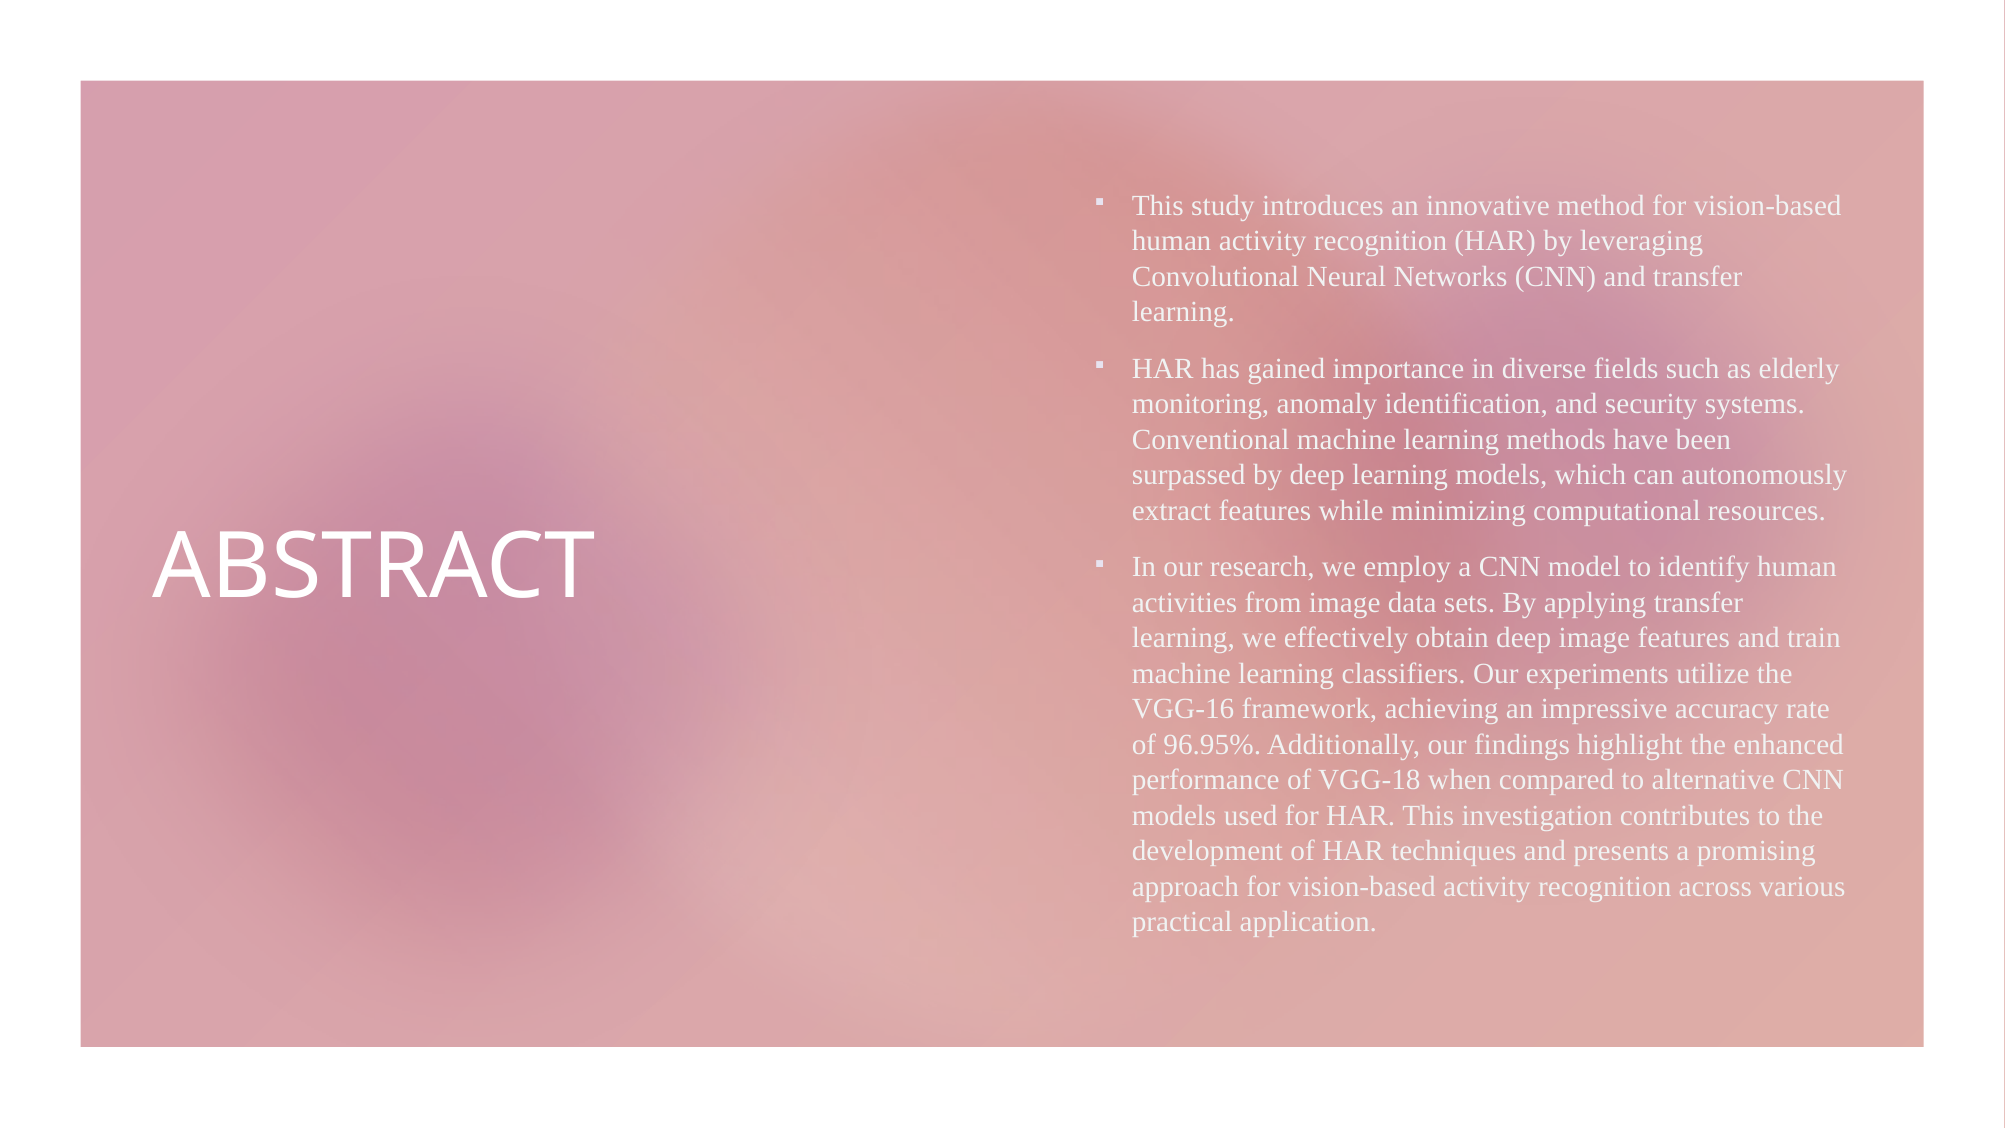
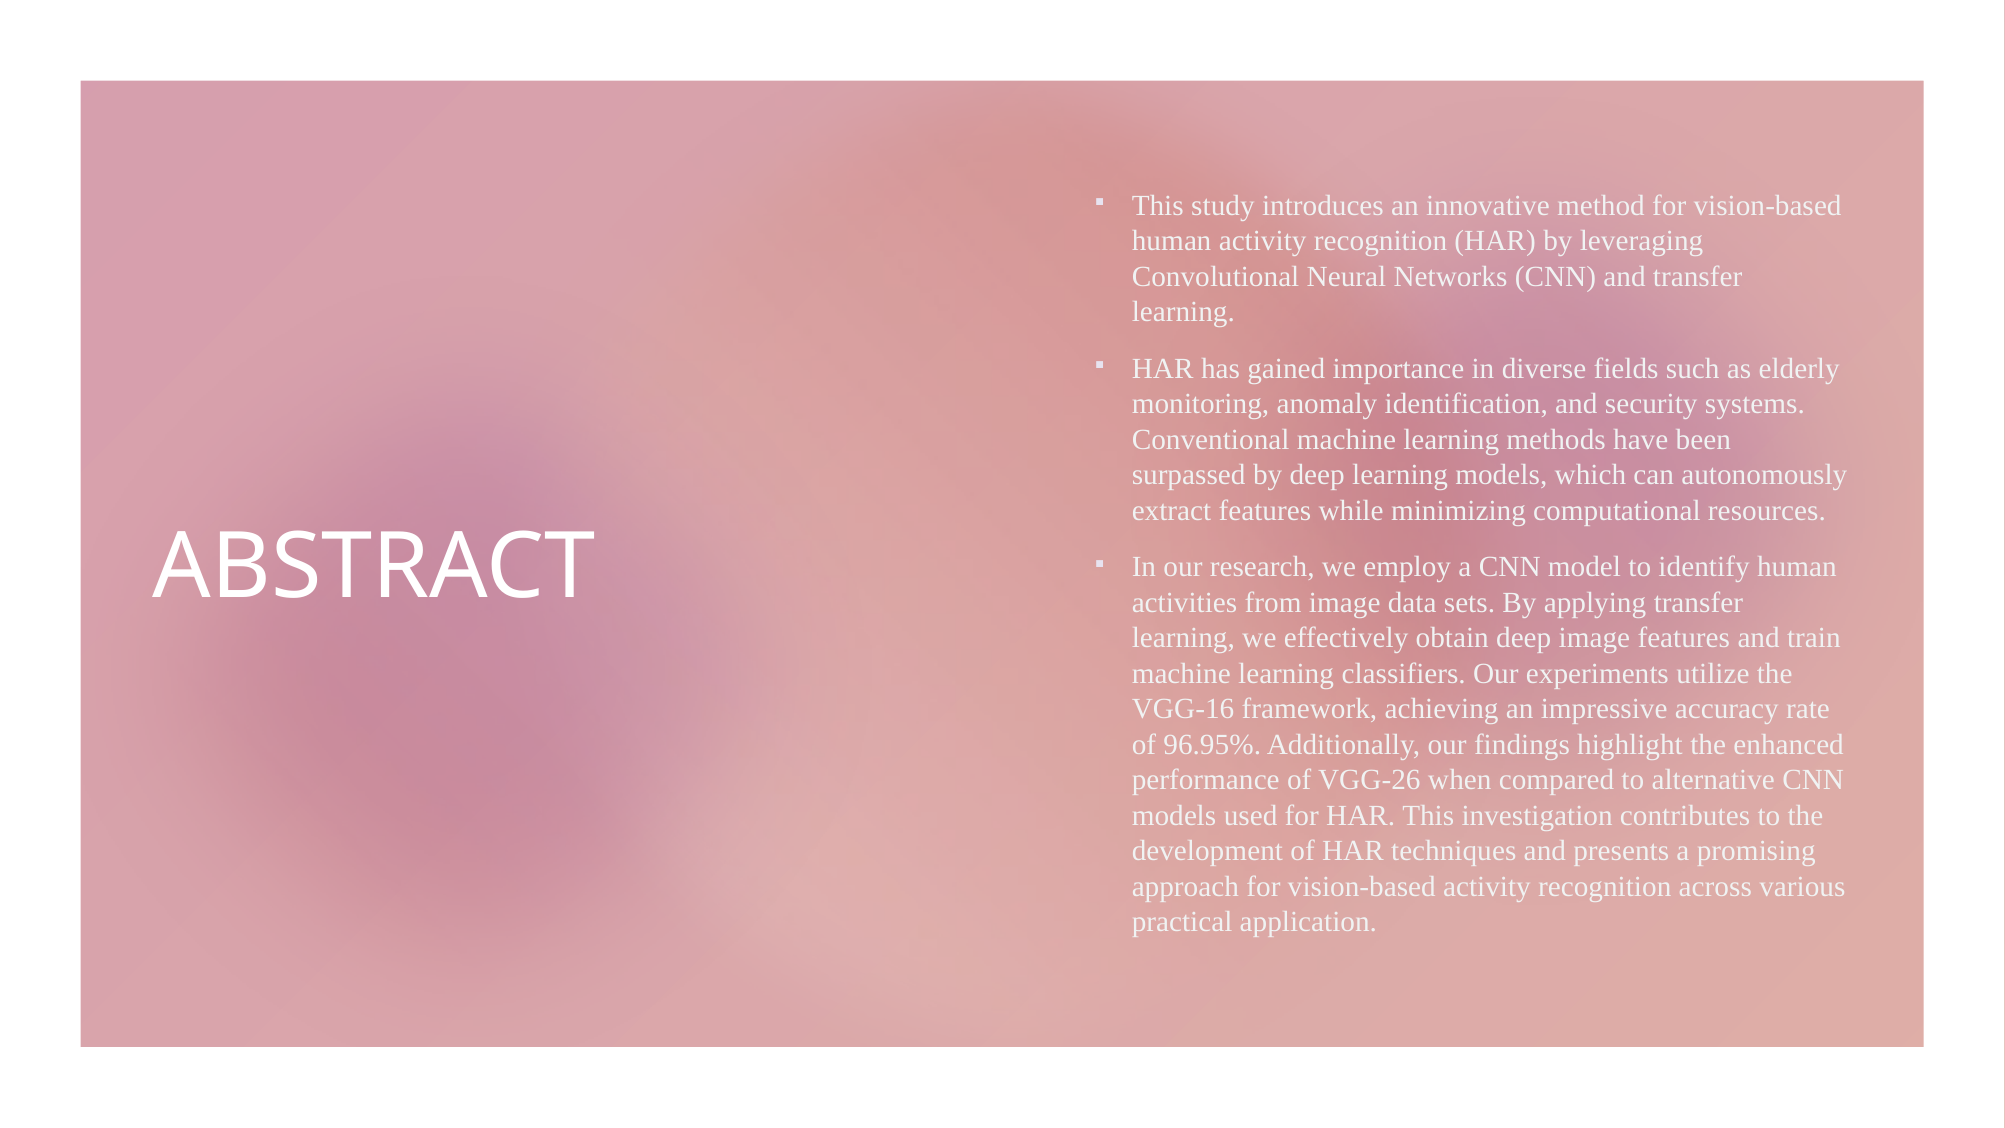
VGG-18: VGG-18 -> VGG-26 (1369, 780)
